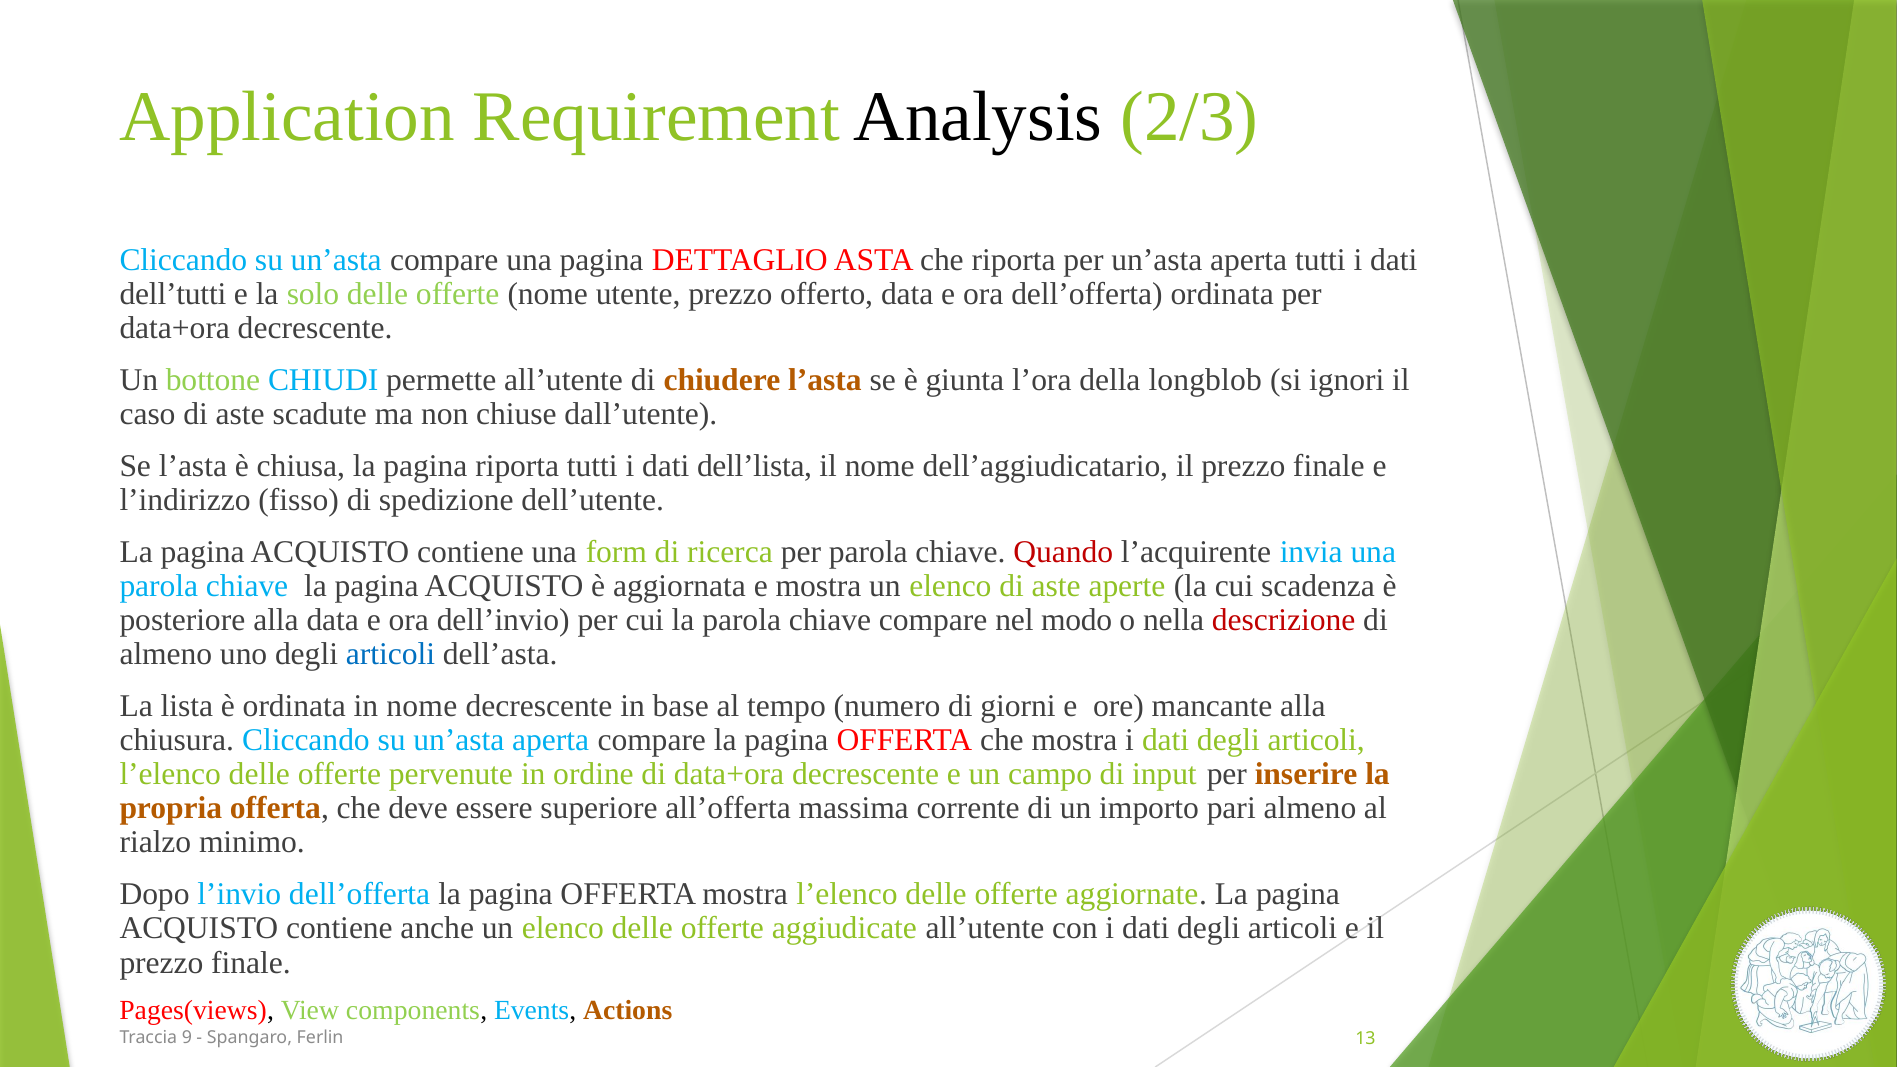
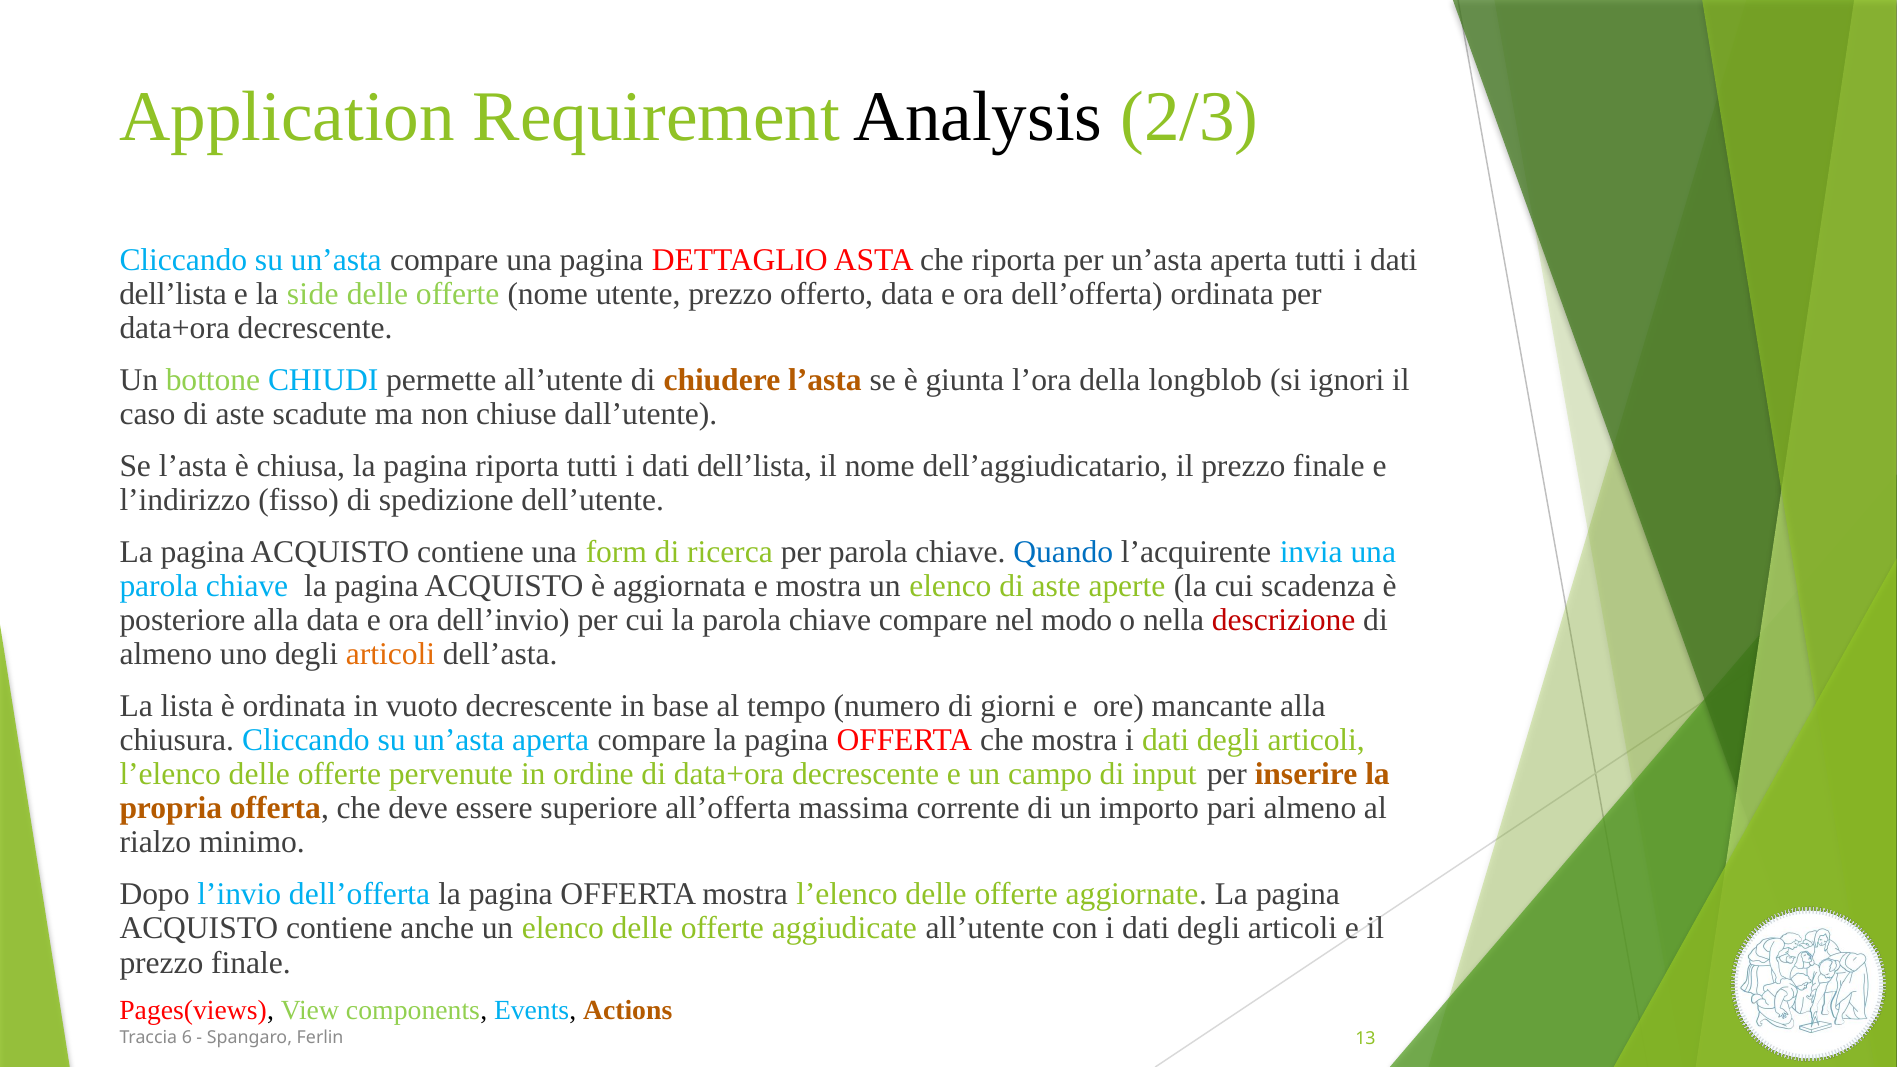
dell’tutti: dell’tutti -> dell’lista (173, 294)
solo: solo -> side (313, 294)
Quando colour: red -> blue (1063, 552)
articoli colour: blue -> orange (390, 654)
in nome: nome -> vuoto (422, 706)
9: 9 -> 6 (187, 1037)
